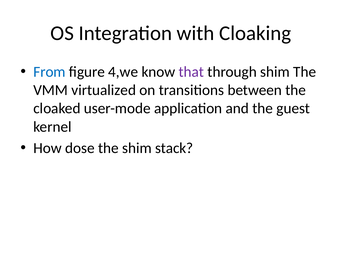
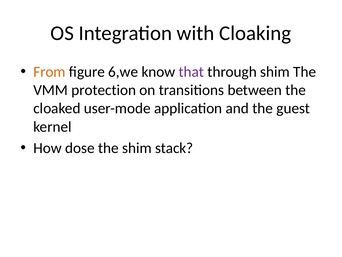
From colour: blue -> orange (49, 72)
4,we: 4,we -> 6,we (123, 72)
virtualized: virtualized -> protection (104, 90)
